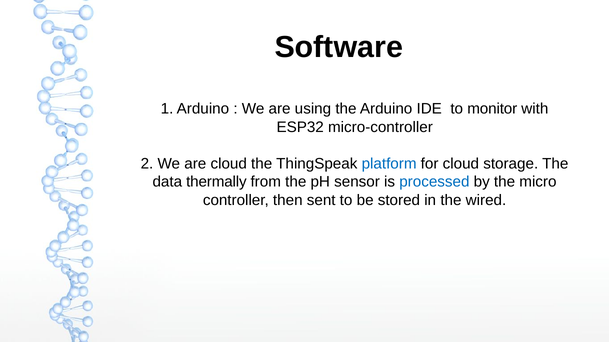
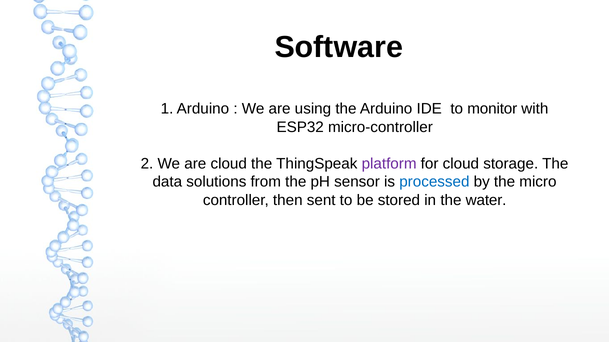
platform colour: blue -> purple (389, 164)
thermally: thermally -> solutions (216, 182)
wired: wired -> water (486, 200)
